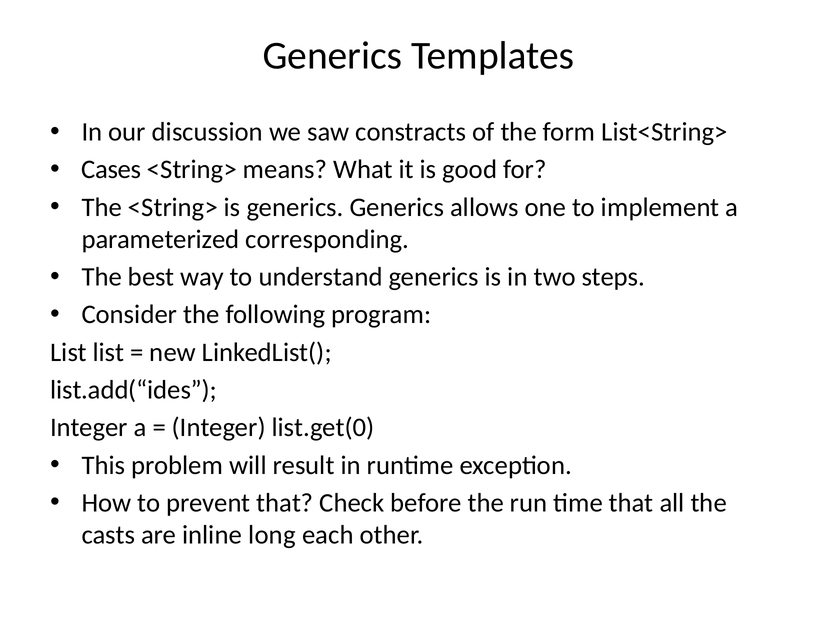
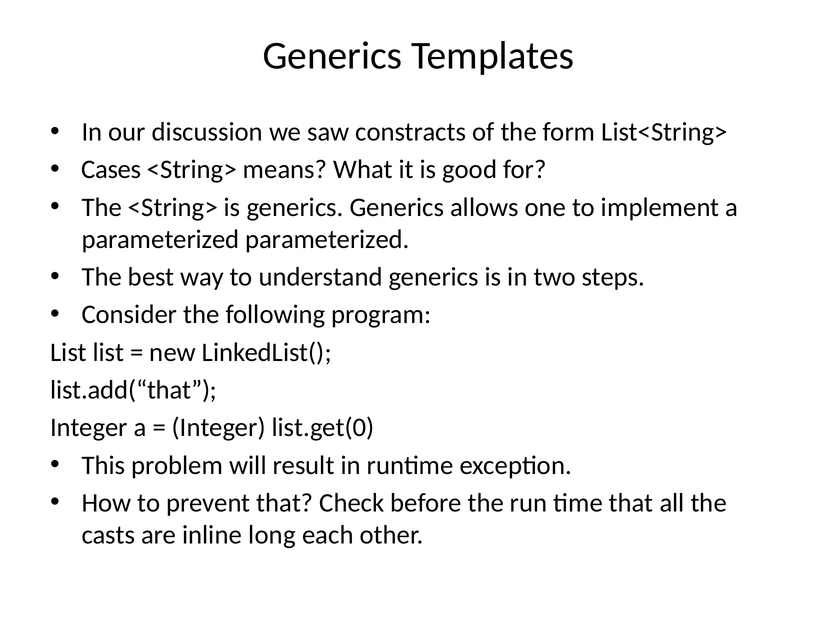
parameterized corresponding: corresponding -> parameterized (327, 239)
list.add(“ides: list.add(“ides -> list.add(“that (134, 390)
